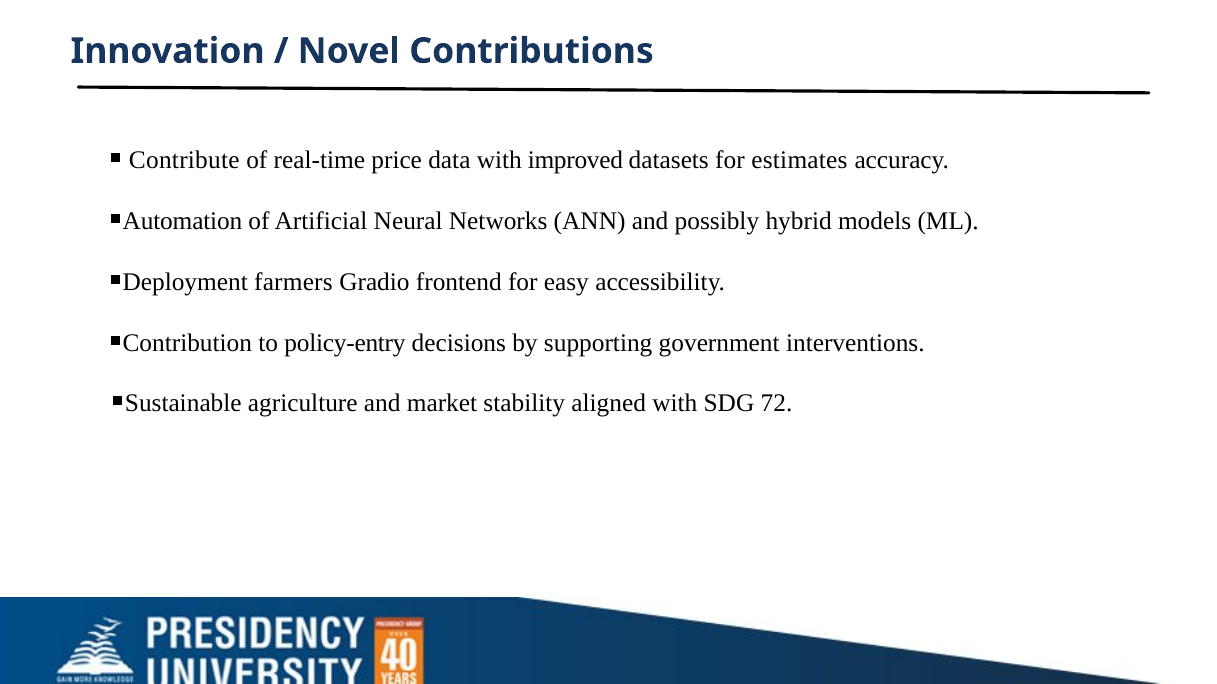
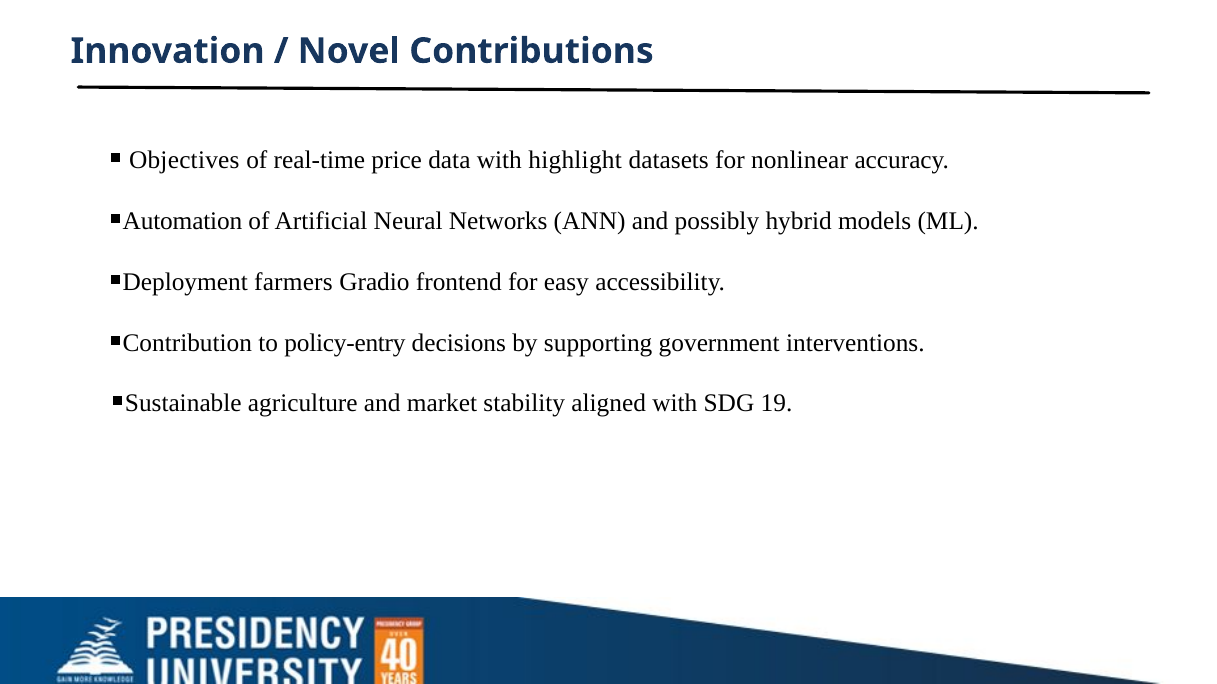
Contribute: Contribute -> Objectives (184, 161)
improved: improved -> highlight (575, 161)
estimates: estimates -> nonlinear (800, 161)
72: 72 -> 19 (777, 404)
